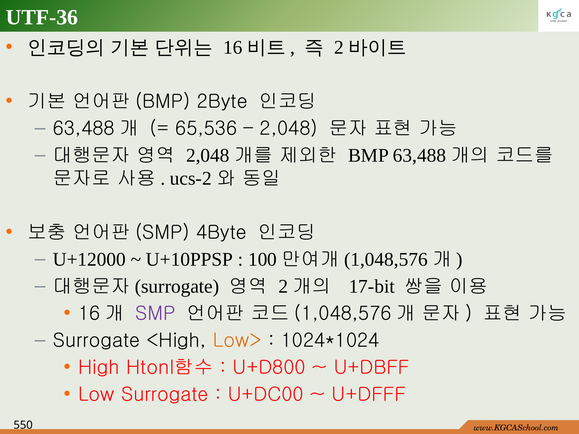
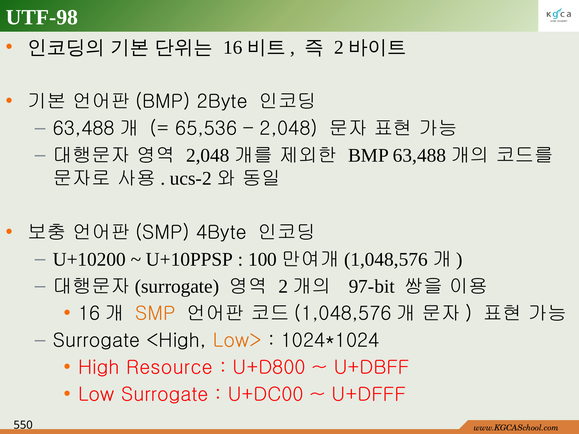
UTF-36: UTF-36 -> UTF-98 (42, 17)
U+12000: U+12000 -> U+10200 (89, 260)
17-bit: 17-bit -> 97-bit (372, 287)
SMP colour: purple -> orange (155, 314)
Htonl함수: Htonl함수 -> Resource (170, 368)
